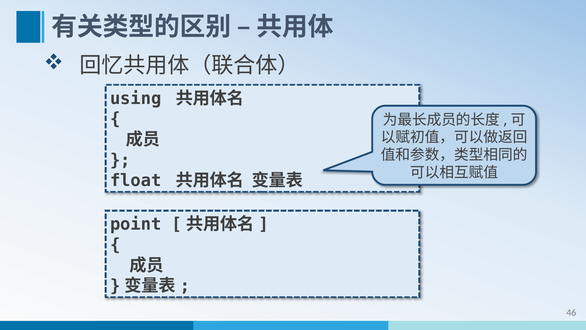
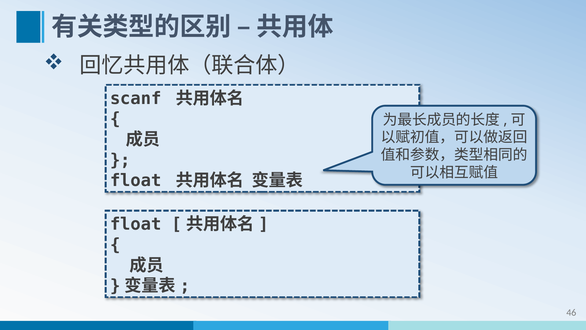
using: using -> scanf (136, 98)
point: point -> float (136, 224)
